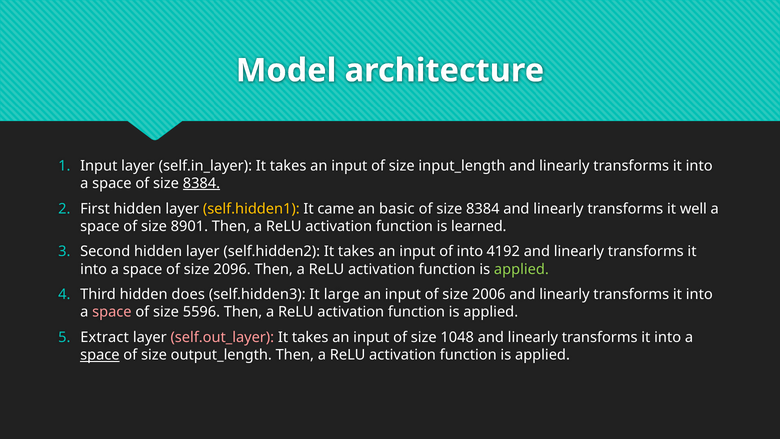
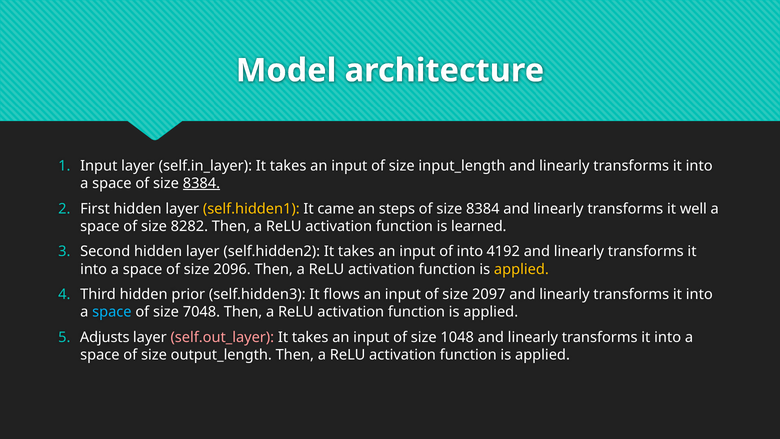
basic: basic -> steps (397, 209)
8901: 8901 -> 8282 (189, 226)
applied colour: light green -> yellow (521, 269)
does: does -> prior (188, 294)
large: large -> flows (342, 294)
2006: 2006 -> 2097 (489, 294)
space colour: pink -> light blue (112, 312)
5596: 5596 -> 7048 (201, 312)
Extract: Extract -> Adjusts (105, 337)
space underline: present -> none (100, 355)
